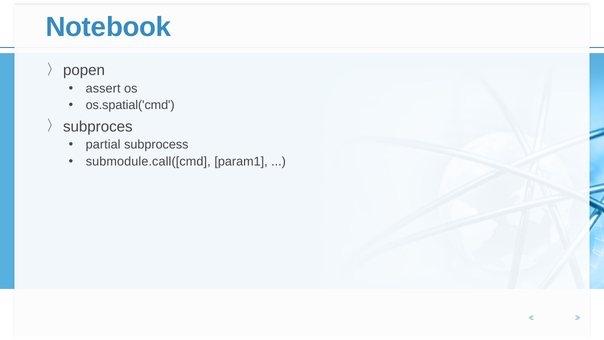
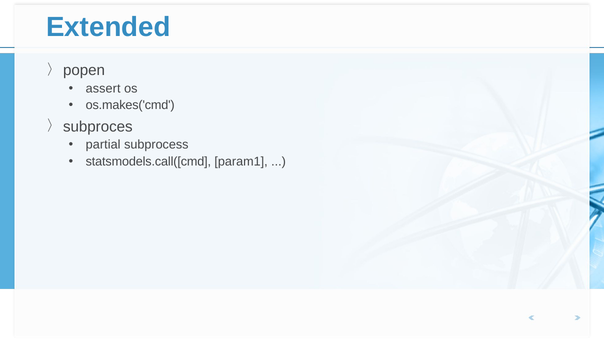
Notebook: Notebook -> Extended (108, 27)
os.spatial('cmd: os.spatial('cmd -> os.makes('cmd (130, 105)
submodule.call([cmd: submodule.call([cmd -> statsmodels.call([cmd (148, 161)
